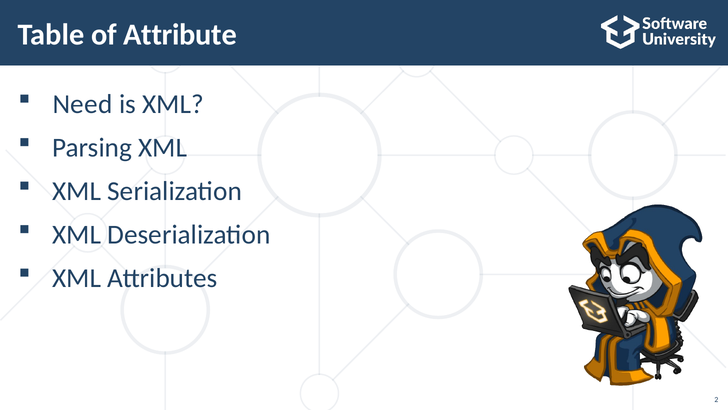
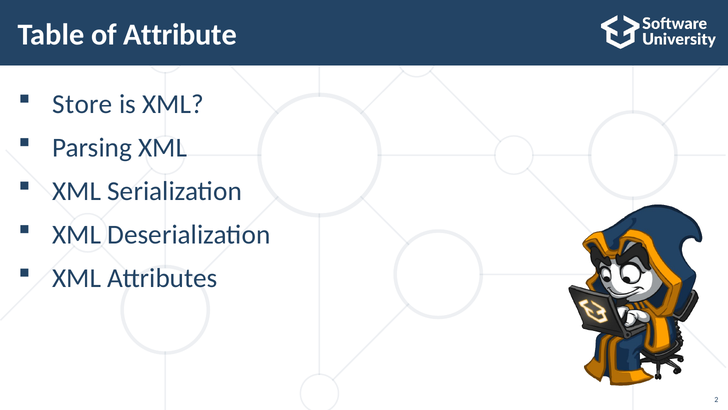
Need: Need -> Store (82, 104)
